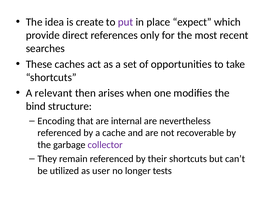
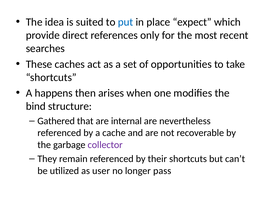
create: create -> suited (90, 22)
put colour: purple -> blue (126, 22)
relevant: relevant -> happens (54, 93)
Encoding: Encoding -> Gathered (56, 121)
tests: tests -> pass (162, 171)
